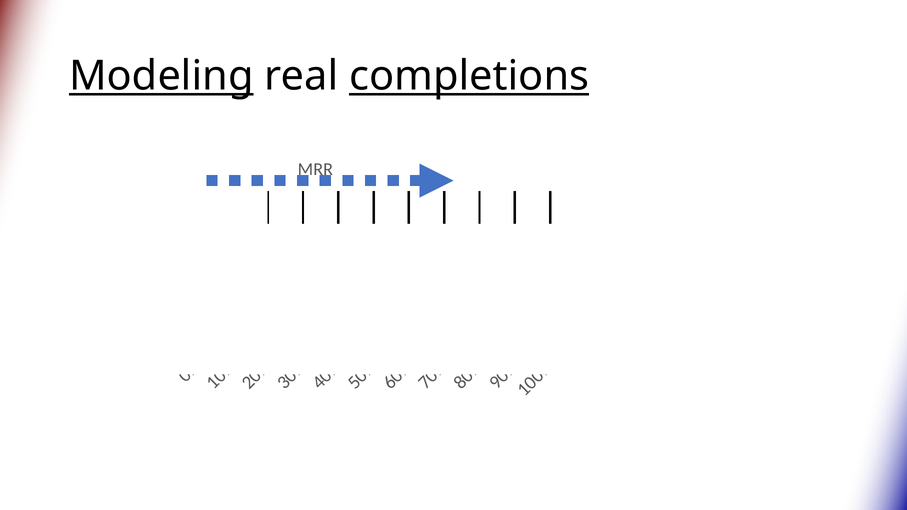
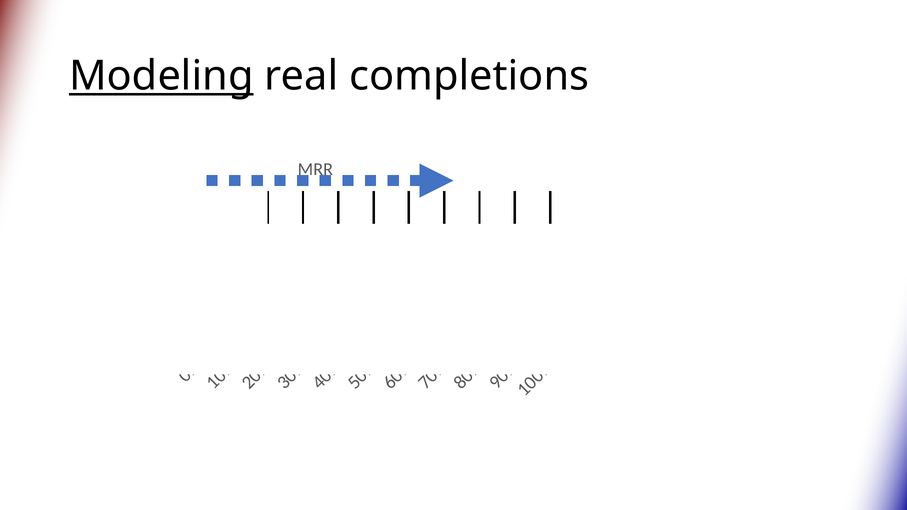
completions underline: present -> none (469, 76)
